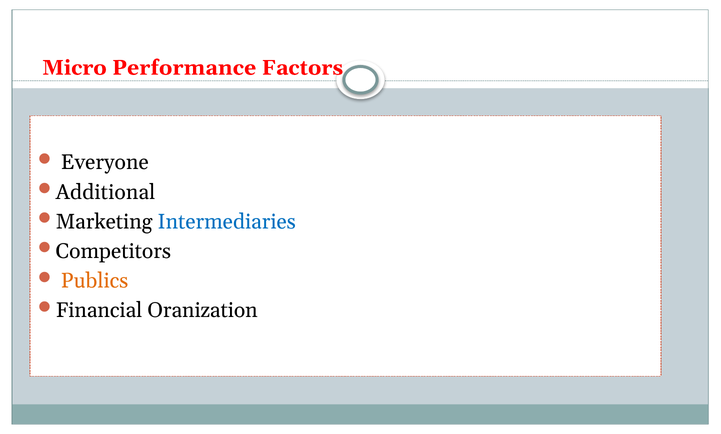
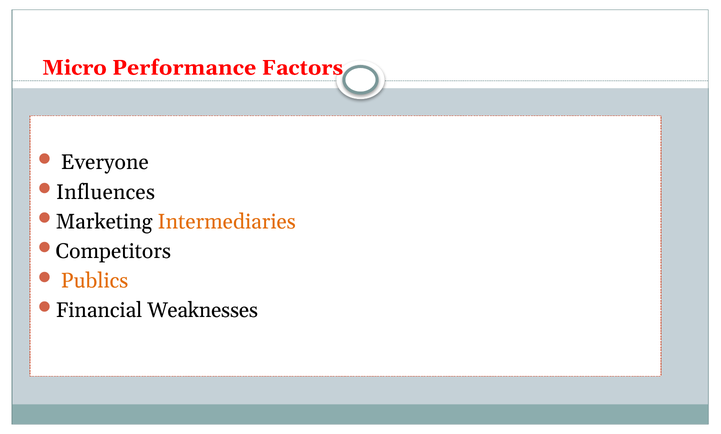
Additional: Additional -> Influences (105, 192)
Intermediaries colour: blue -> orange (227, 221)
Oranization: Oranization -> Weaknesses (203, 310)
